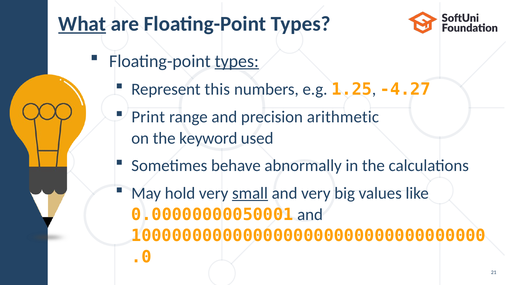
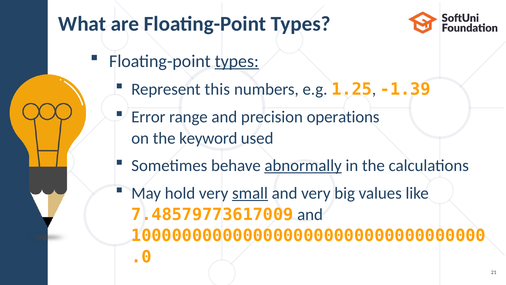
What underline: present -> none (82, 24)
-4.27: -4.27 -> -1.39 (405, 89)
Print: Print -> Error (148, 117)
arithmetic: arithmetic -> operations (343, 117)
abnormally underline: none -> present (303, 166)
0.00000000050001: 0.00000000050001 -> 7.48579773617009 (212, 214)
